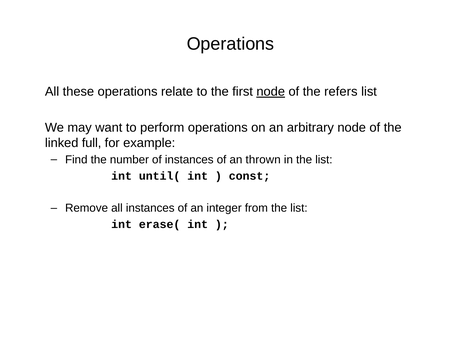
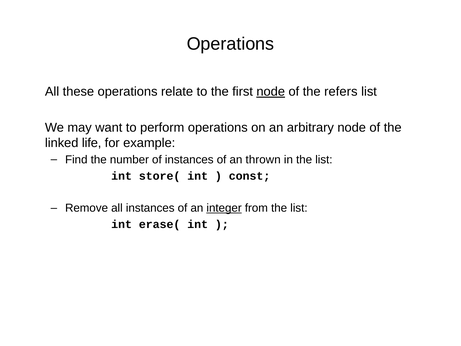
full: full -> life (92, 143)
until(: until( -> store( (160, 176)
integer underline: none -> present (224, 208)
